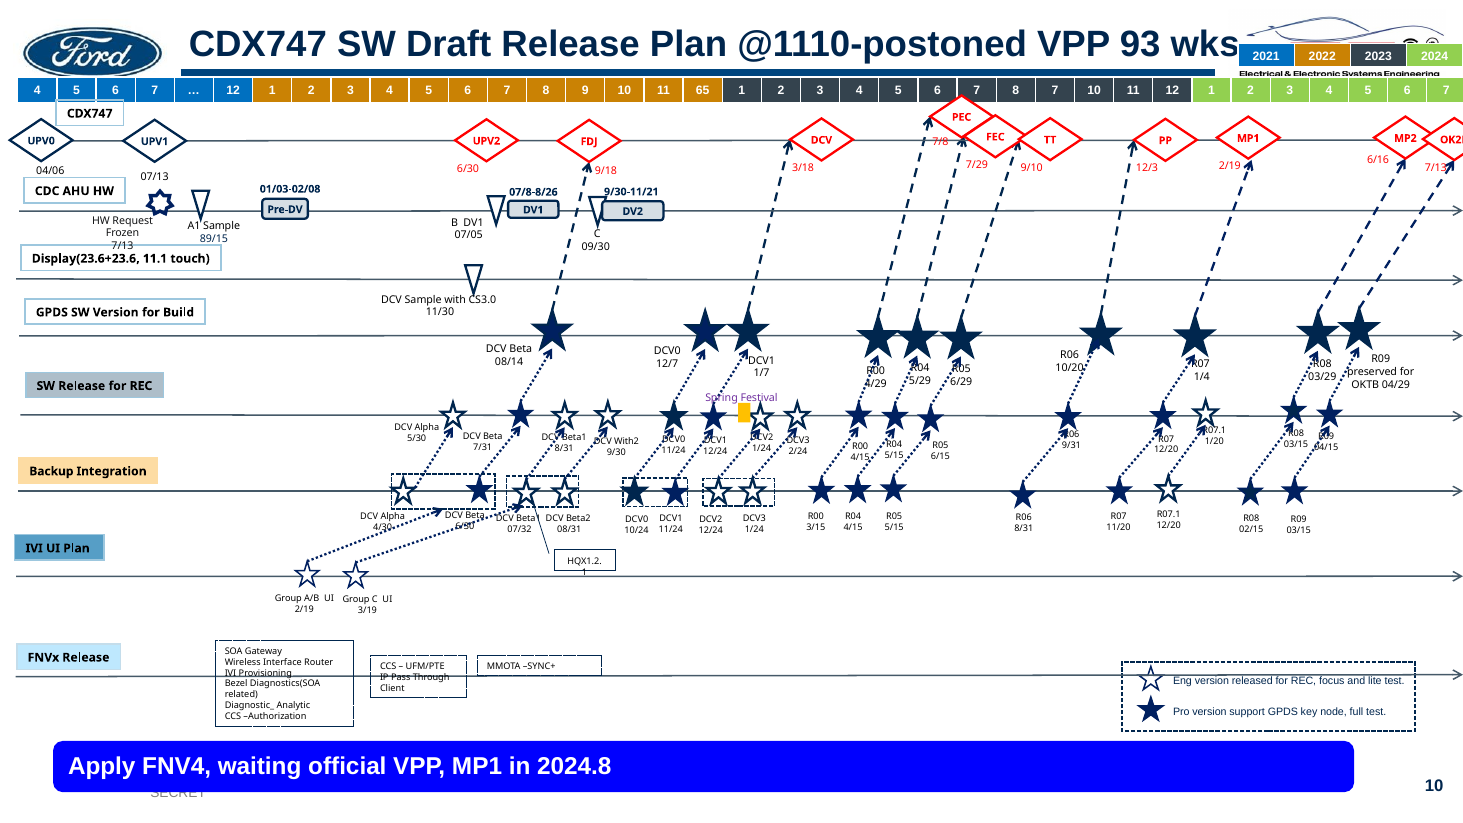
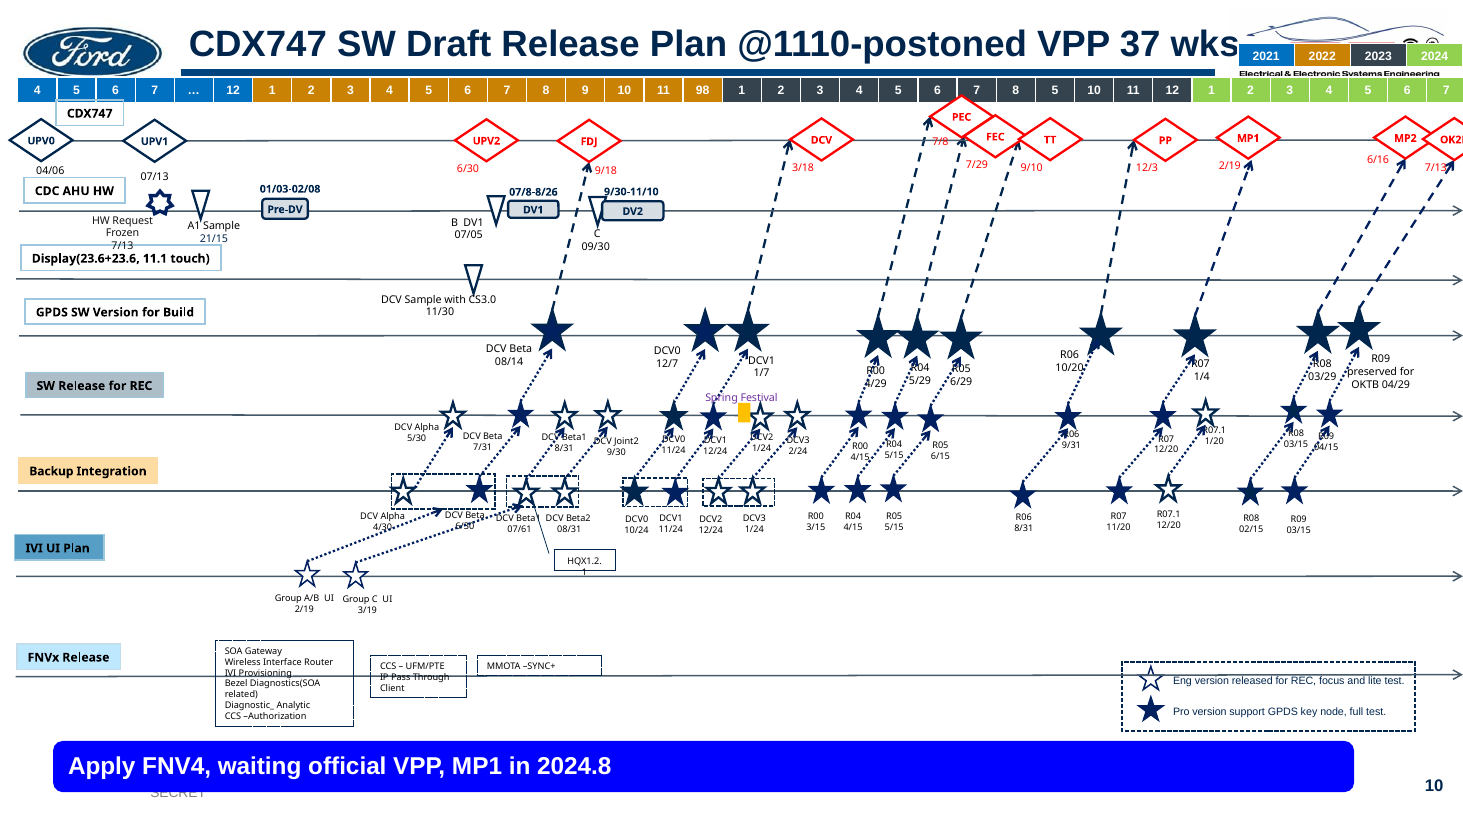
93: 93 -> 37 (1140, 44)
65: 65 -> 98 (703, 91)
8 7: 7 -> 5 (1055, 91)
9/30-11/21: 9/30-11/21 -> 9/30-11/10 (631, 192)
89/15: 89/15 -> 21/15 (214, 239)
With2: With2 -> Joint2 (626, 442)
07/32: 07/32 -> 07/61 (519, 529)
